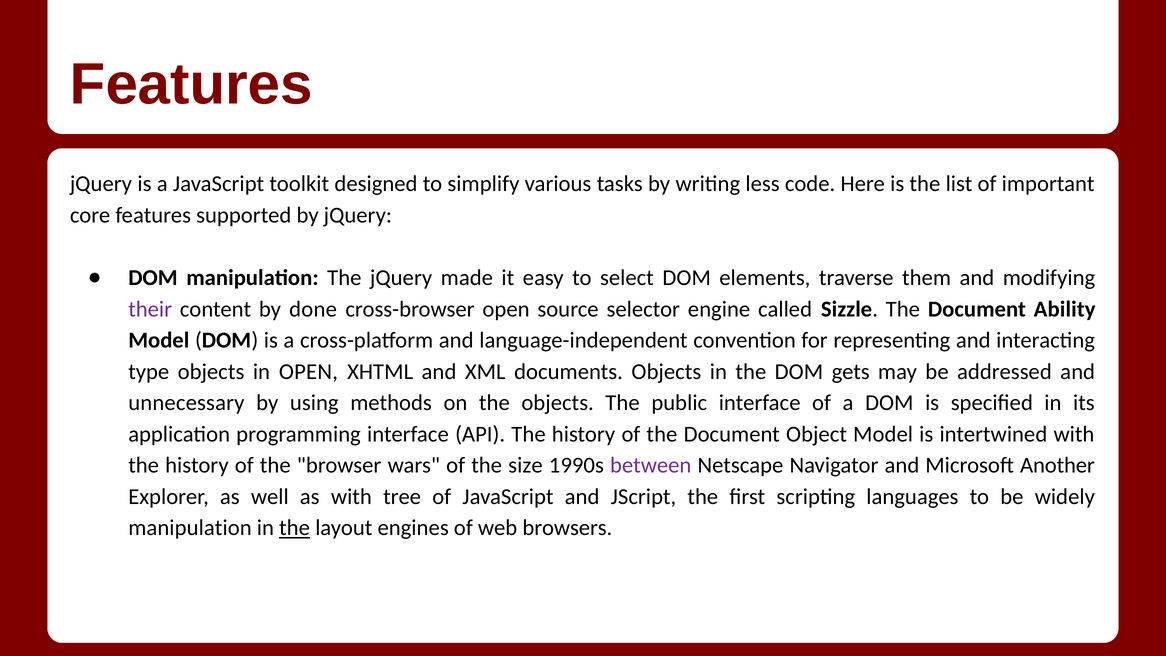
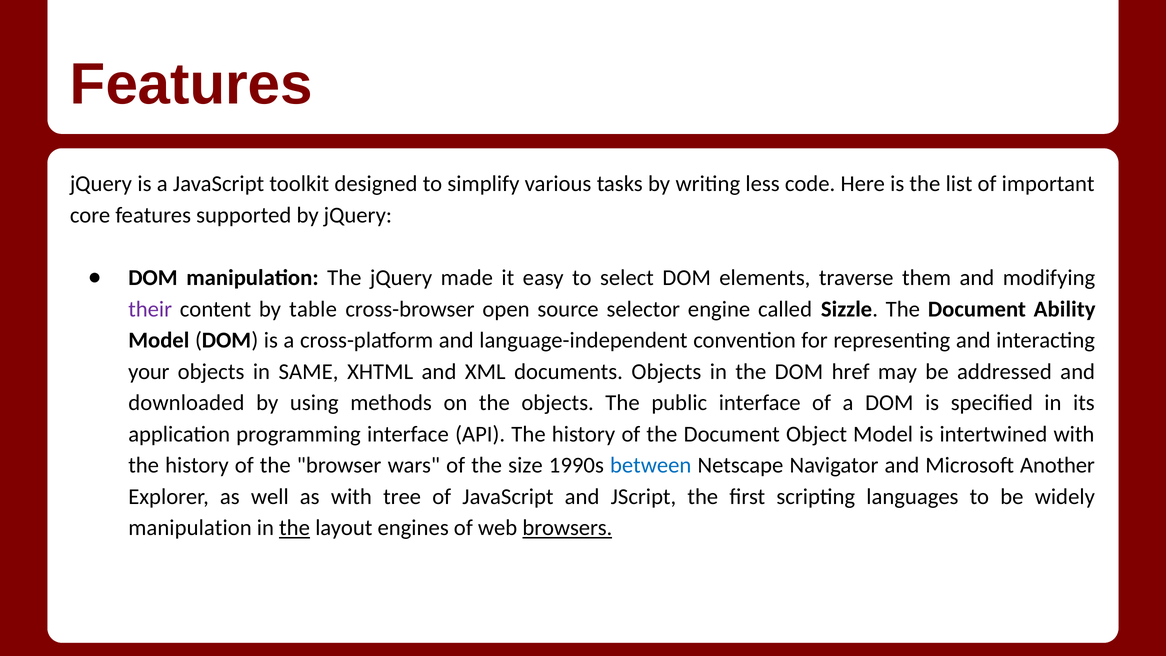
done: done -> table (313, 309)
type: type -> your (149, 372)
in OPEN: OPEN -> SAME (309, 372)
gets: gets -> href (851, 372)
unnecessary: unnecessary -> downloaded (186, 403)
between colour: purple -> blue (651, 465)
browsers underline: none -> present (567, 528)
